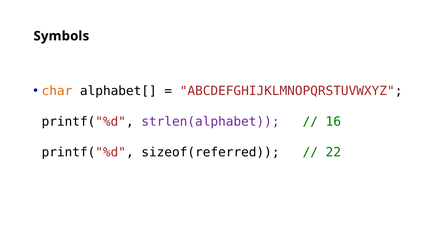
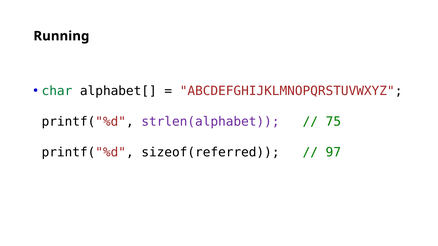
Symbols: Symbols -> Running (61, 36)
char colour: orange -> green (57, 91)
16: 16 -> 75 (333, 122)
22: 22 -> 97 (333, 152)
